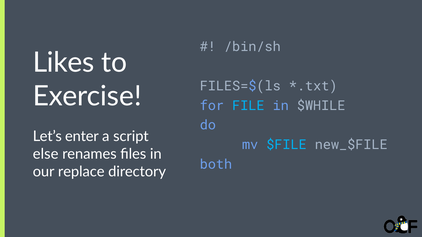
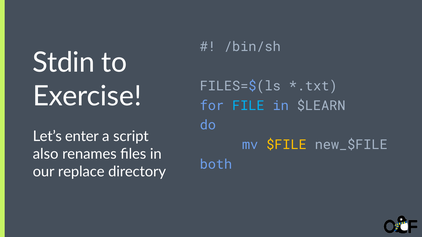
Likes: Likes -> Stdin (64, 63)
$WHILE: $WHILE -> $LEARN (321, 106)
$FILE colour: light blue -> yellow (286, 145)
else: else -> also (46, 154)
